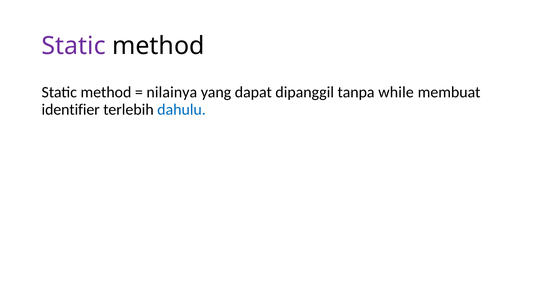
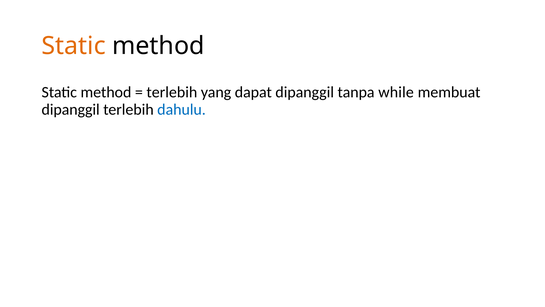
Static colour: purple -> orange (74, 46)
nilainya: nilainya -> terlebih (172, 92)
identifier: identifier -> dipanggil (71, 109)
